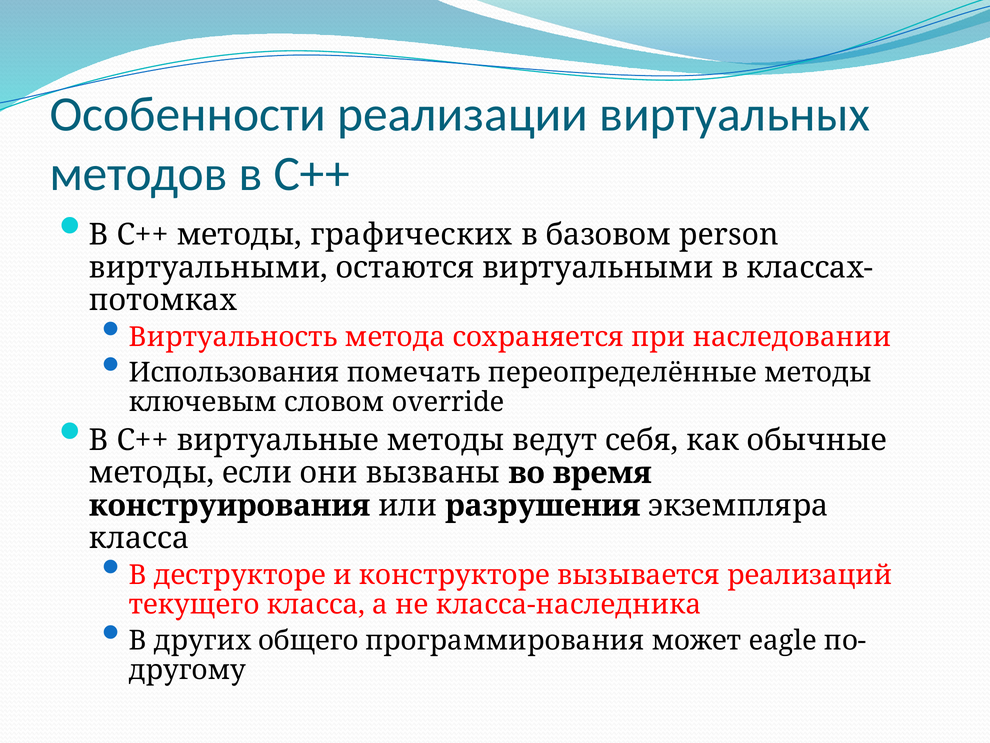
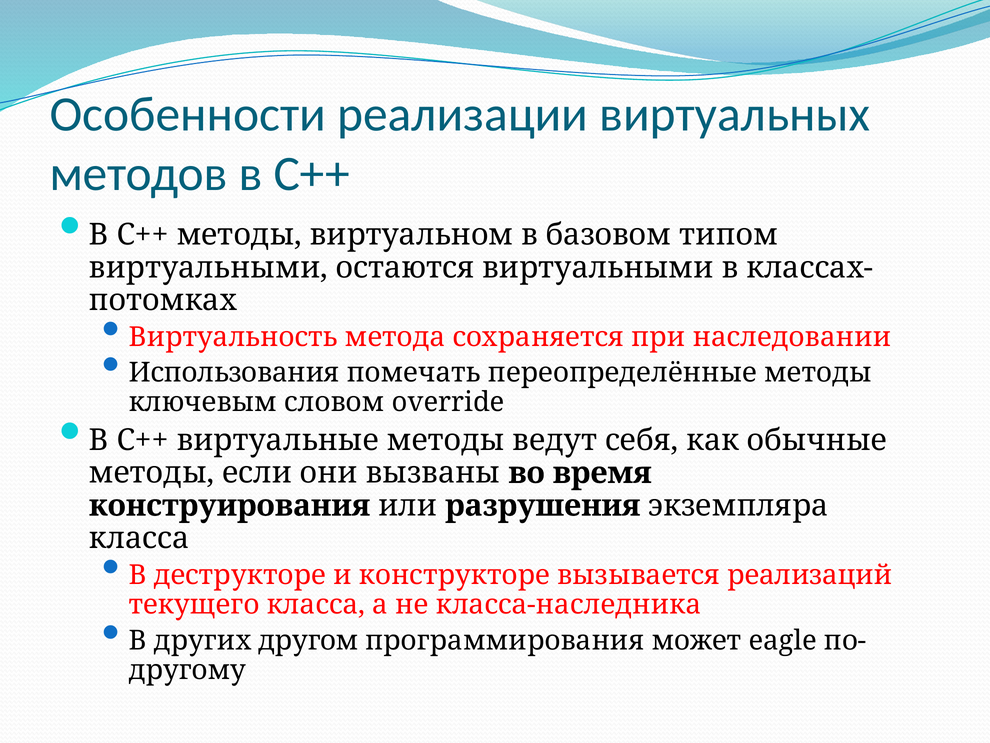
графических: графических -> виртуальном (412, 235)
person: person -> типом (729, 235)
общего: общего -> другом (308, 640)
